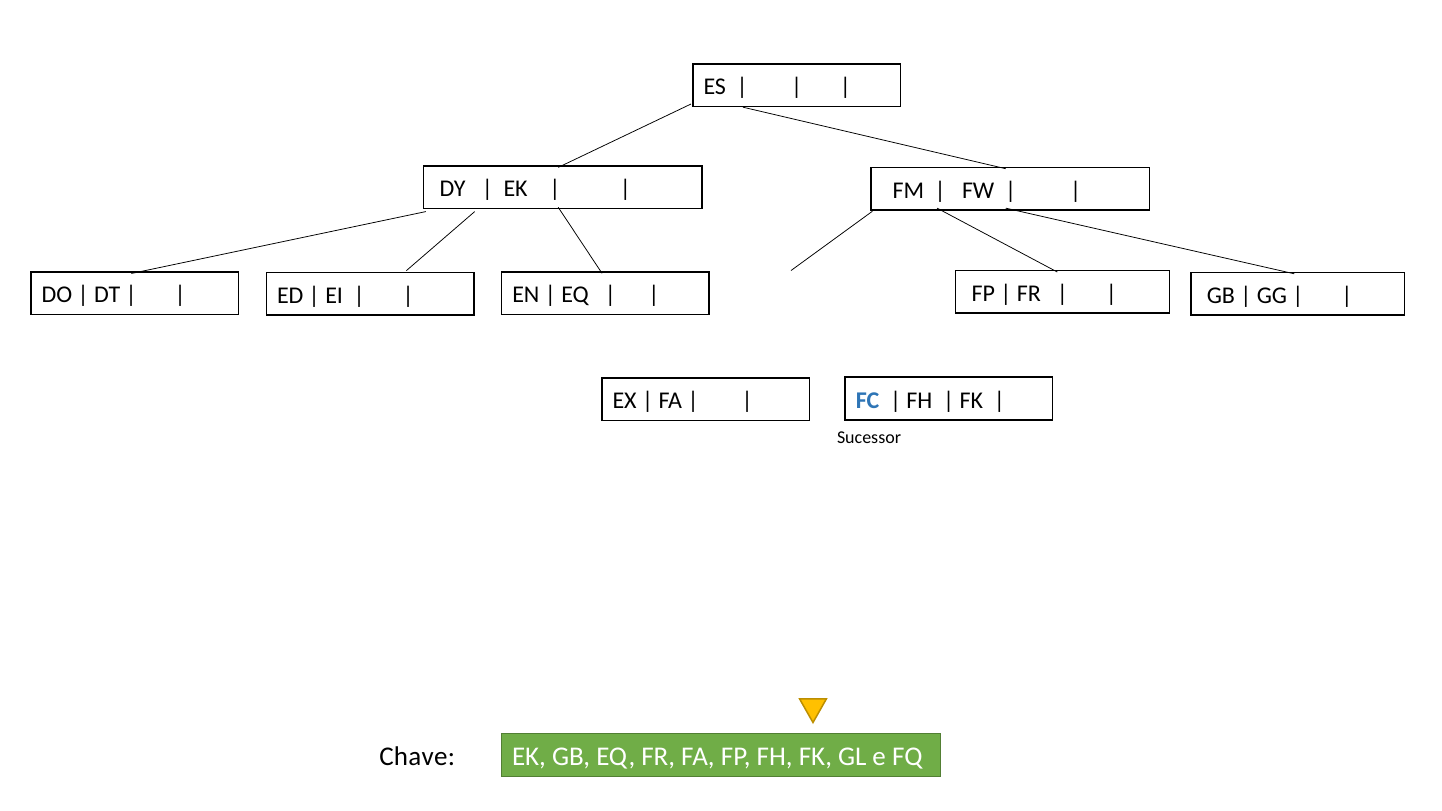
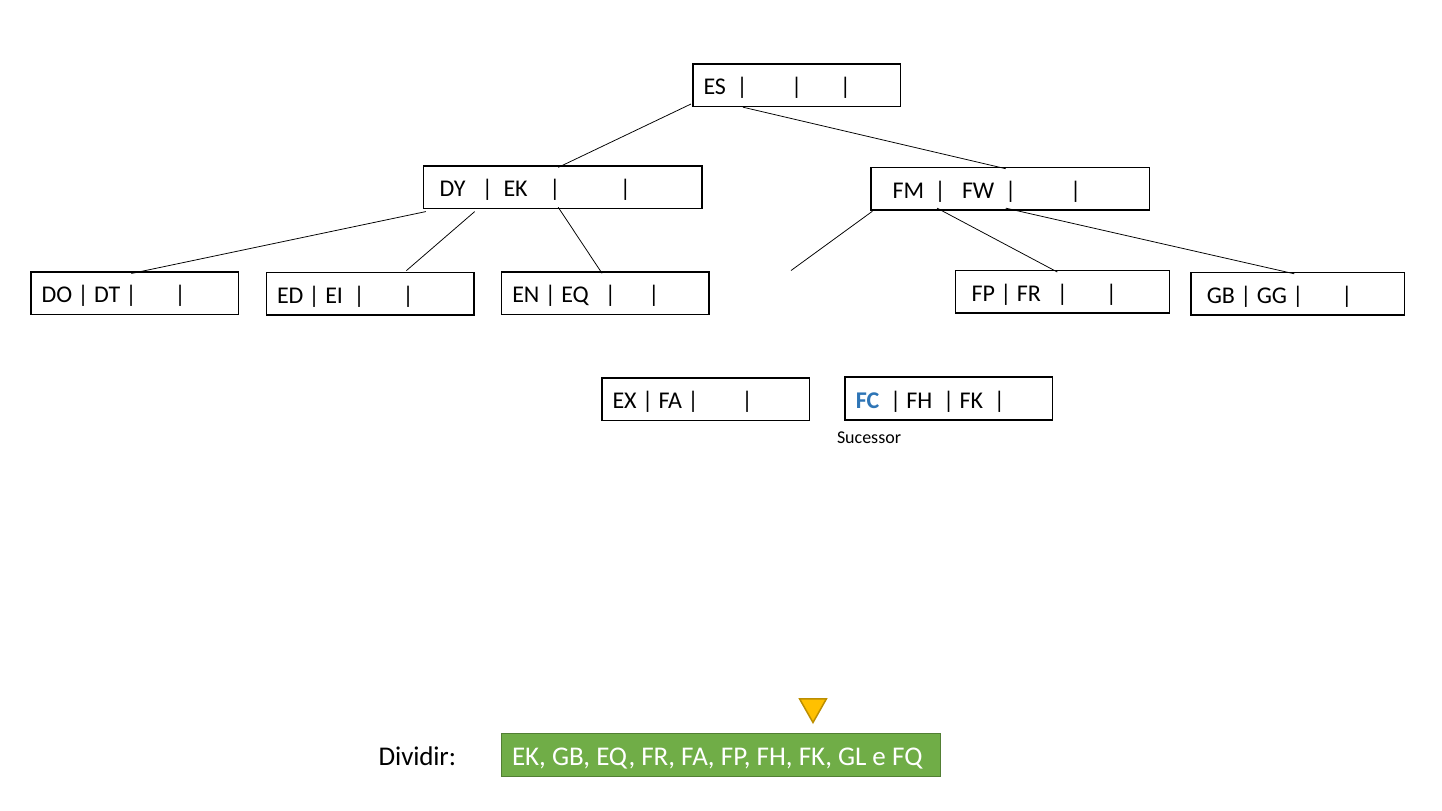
Chave: Chave -> Dividir (417, 757)
